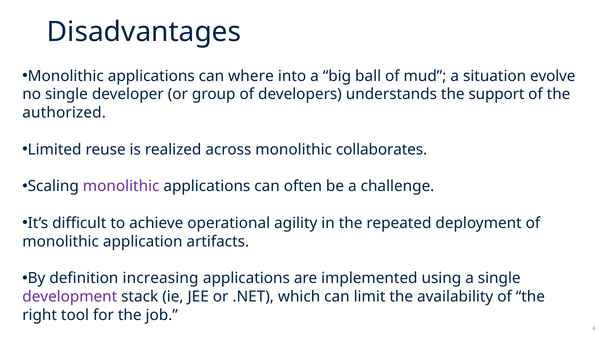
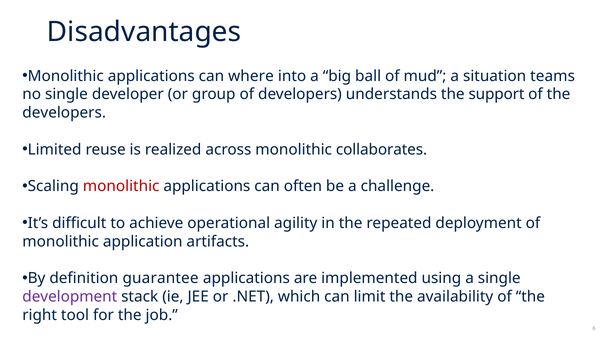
evolve: evolve -> teams (553, 76)
authorized: authorized -> developers (64, 113)
monolithic colour: purple -> red (121, 187)
increasing: increasing -> guarantee (161, 279)
